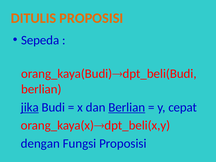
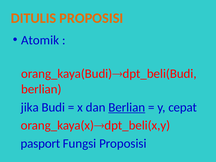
Sepeda: Sepeda -> Atomik (40, 40)
jika underline: present -> none (30, 107)
dengan: dengan -> pasport (40, 144)
